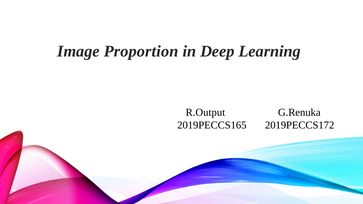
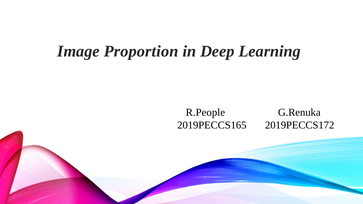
R.Output: R.Output -> R.People (205, 112)
